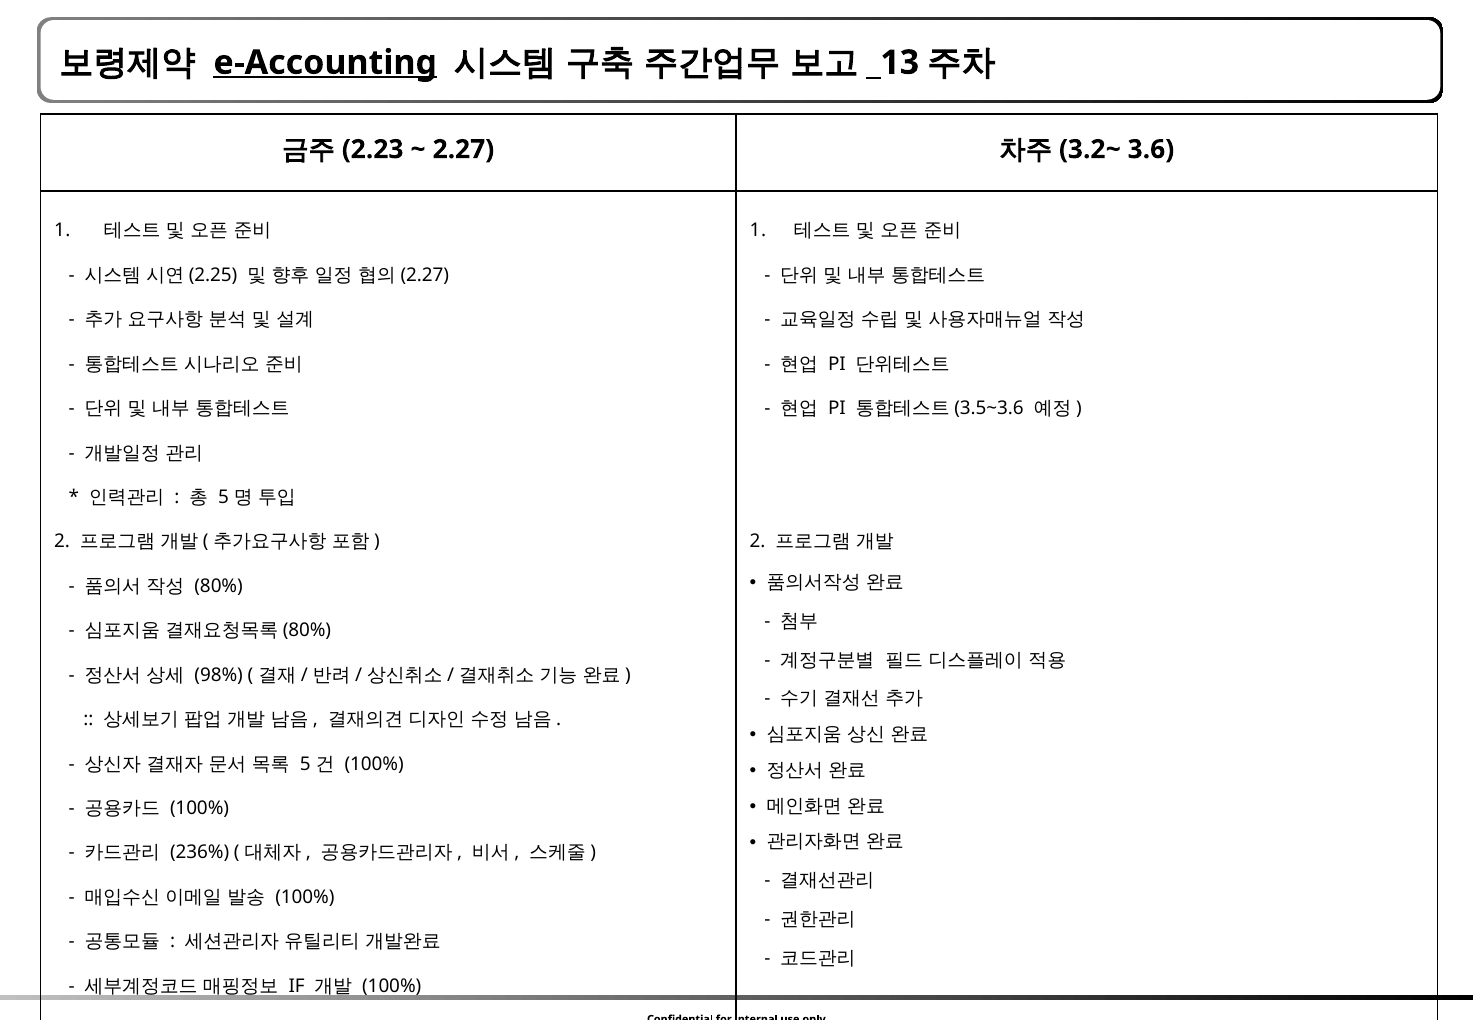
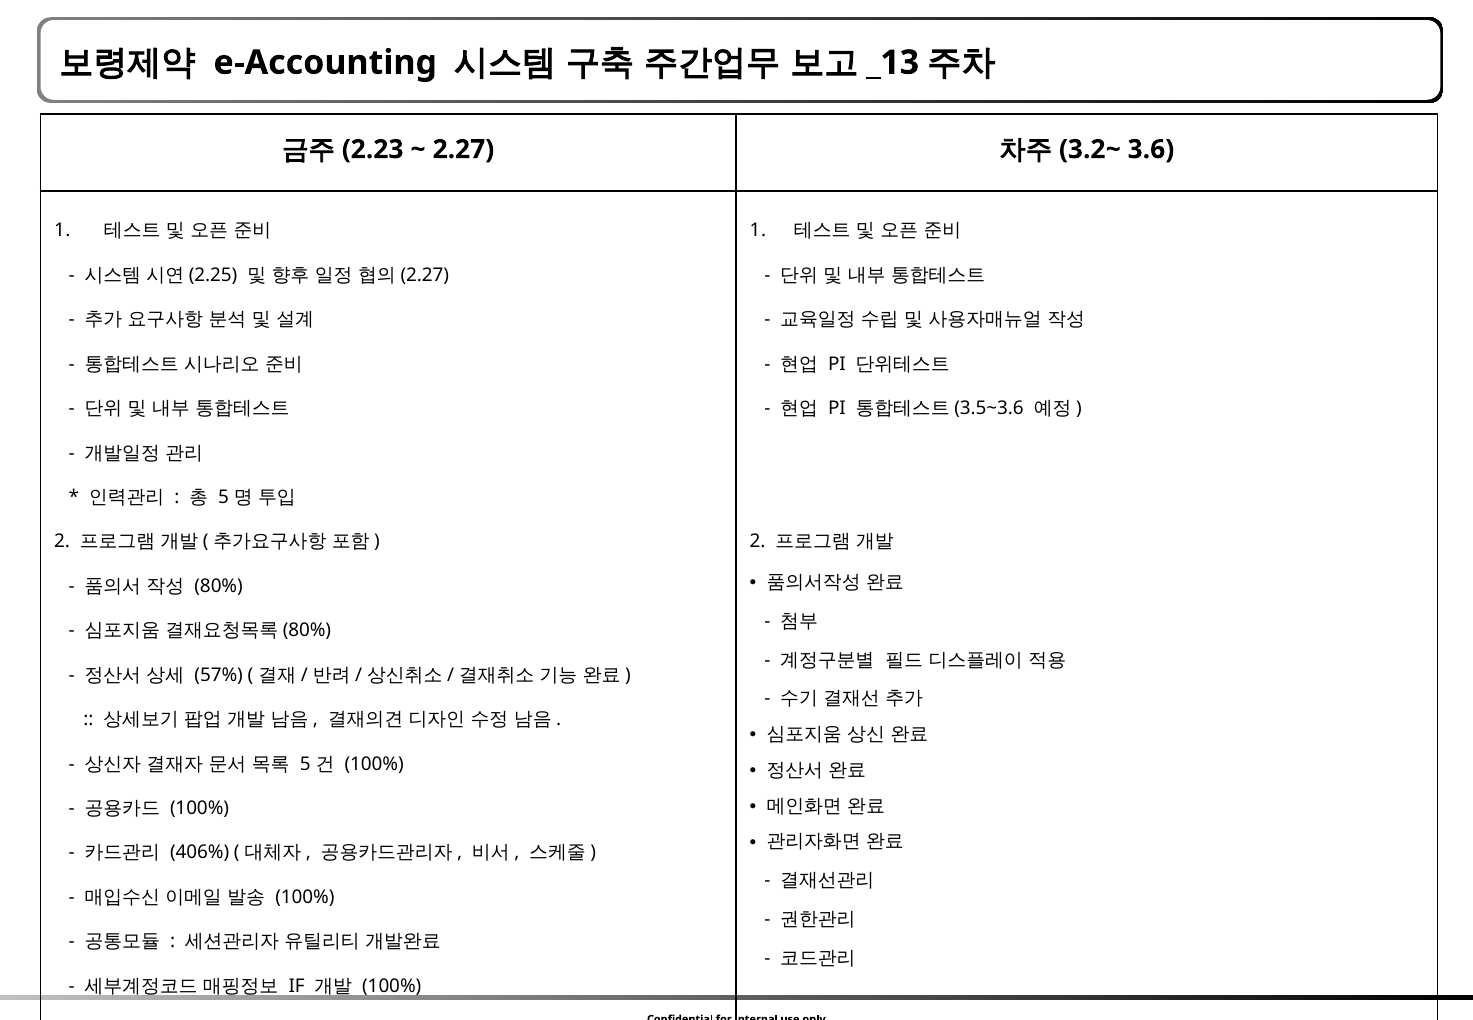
e-Accounting underline: present -> none (325, 63)
98%: 98% -> 57% (219, 675)
236%: 236% -> 406% (200, 853)
